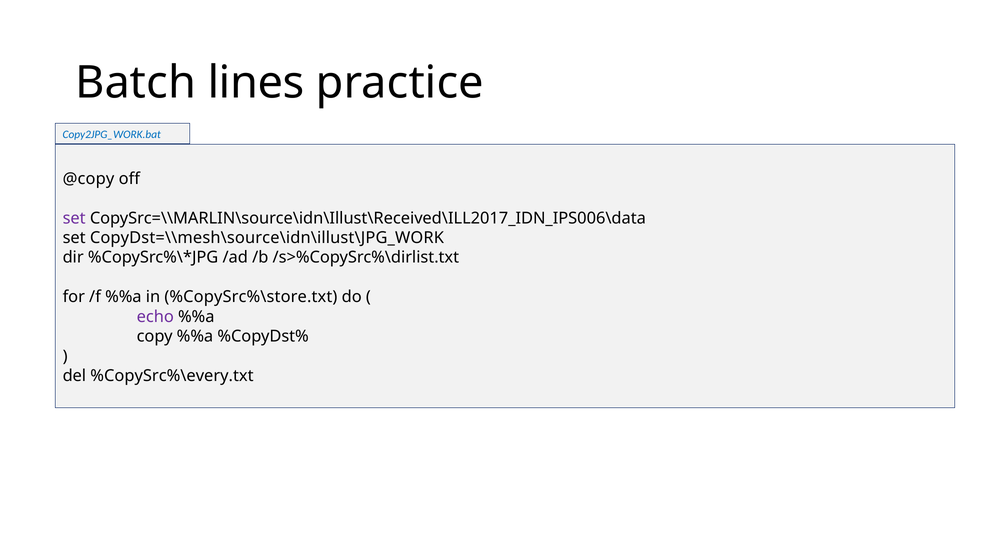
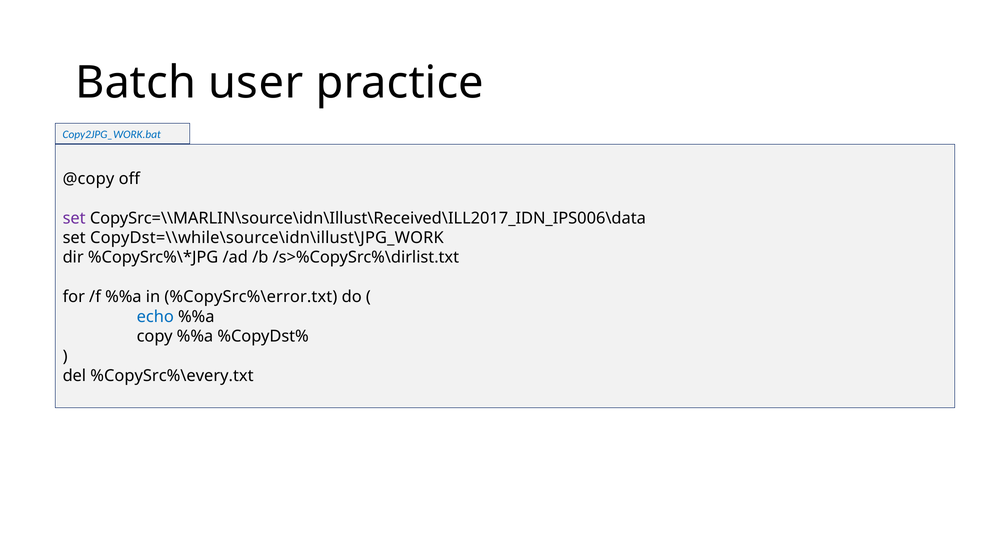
lines: lines -> user (256, 83)
CopyDst=\\mesh\source\idn\illust\JPG_WORK: CopyDst=\\mesh\source\idn\illust\JPG_WORK -> CopyDst=\\while\source\idn\illust\JPG_WORK (267, 238)
%CopySrc%\store.txt: %CopySrc%\store.txt -> %CopySrc%\error.txt (251, 297)
echo colour: purple -> blue (155, 317)
